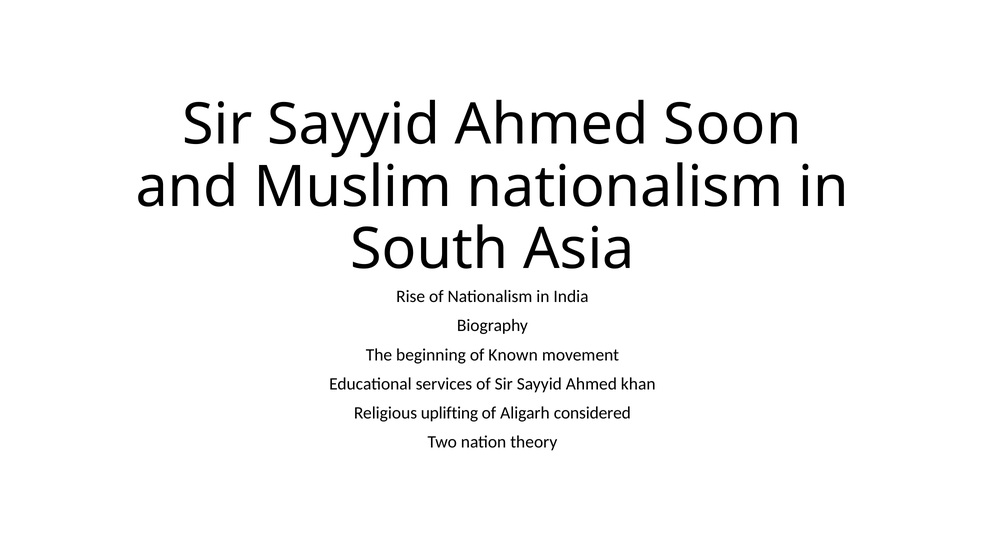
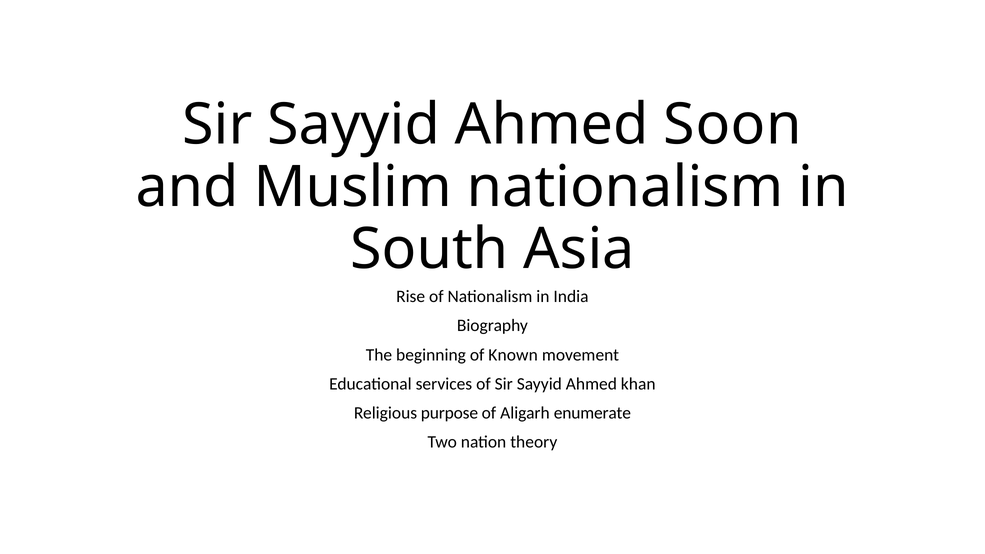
uplifting: uplifting -> purpose (449, 413)
considered: considered -> enumerate (592, 413)
